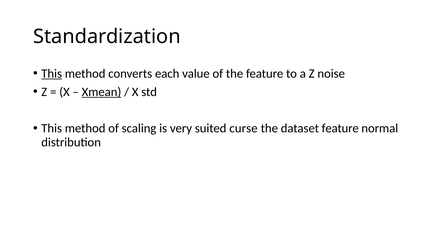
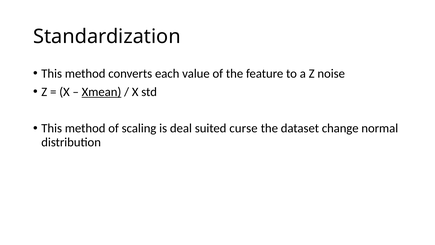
This underline: present -> none (52, 74)
very: very -> deal (181, 128)
dataset feature: feature -> change (340, 128)
